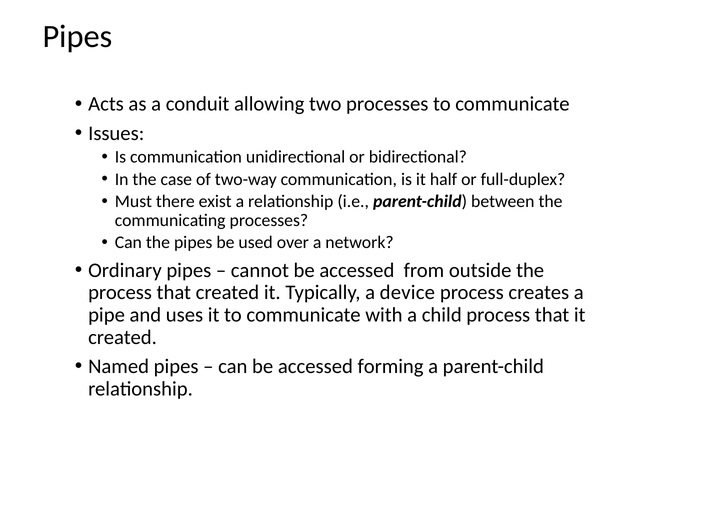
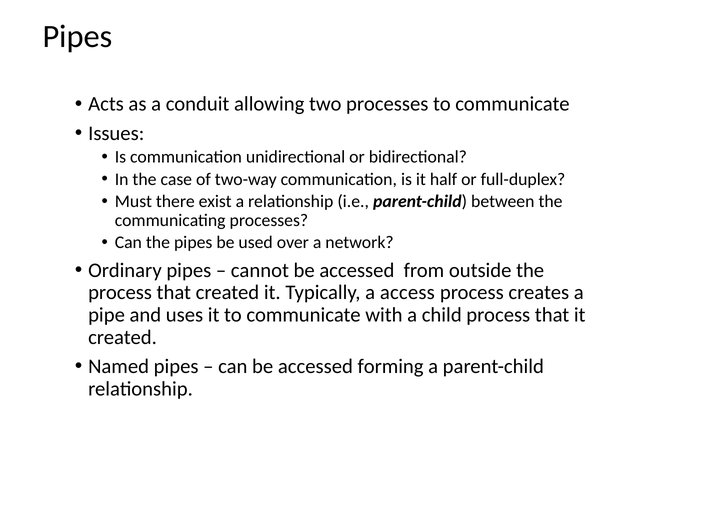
device: device -> access (407, 292)
